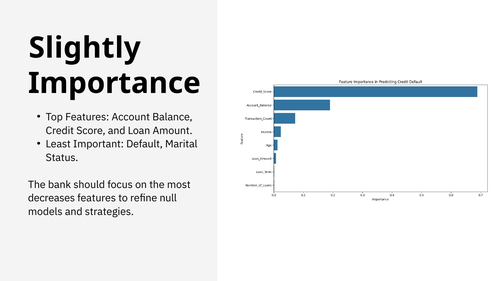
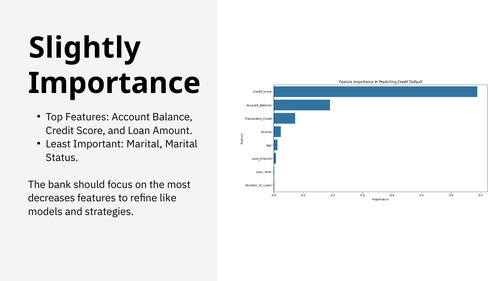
Important Default: Default -> Marital (144, 144)
null: null -> like (168, 198)
